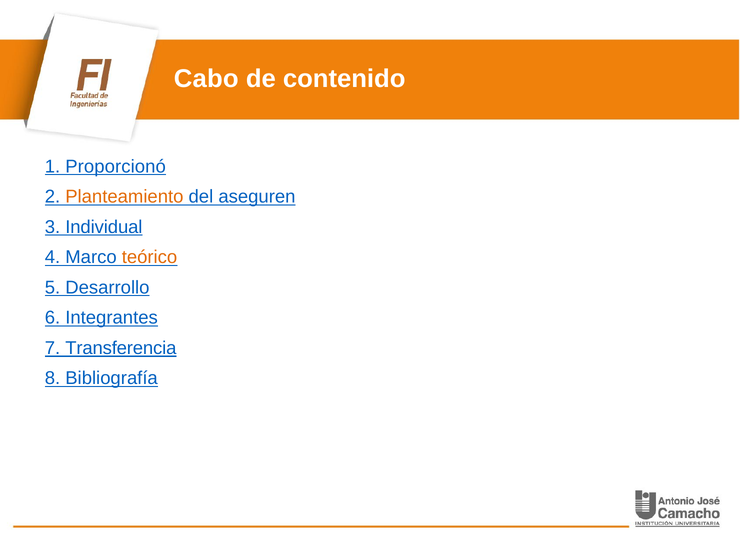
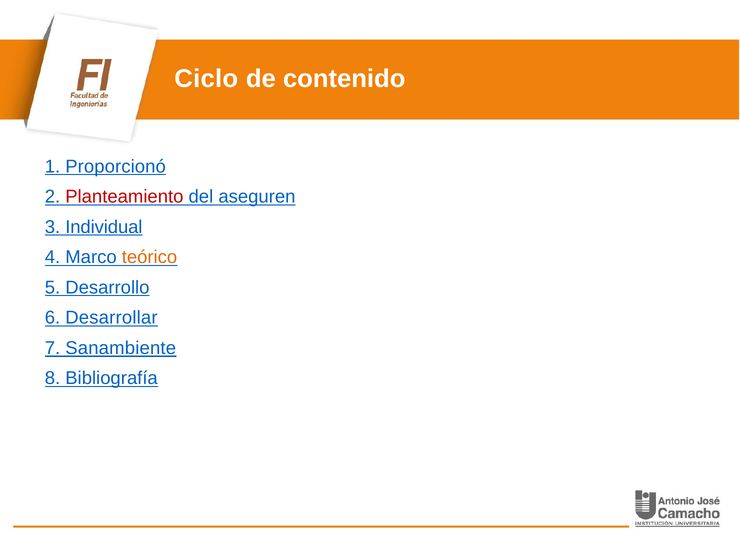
Cabo: Cabo -> Ciclo (206, 79)
Planteamiento colour: orange -> red (124, 197)
Integrantes: Integrantes -> Desarrollar (111, 318)
Transferencia: Transferencia -> Sanambiente (121, 348)
